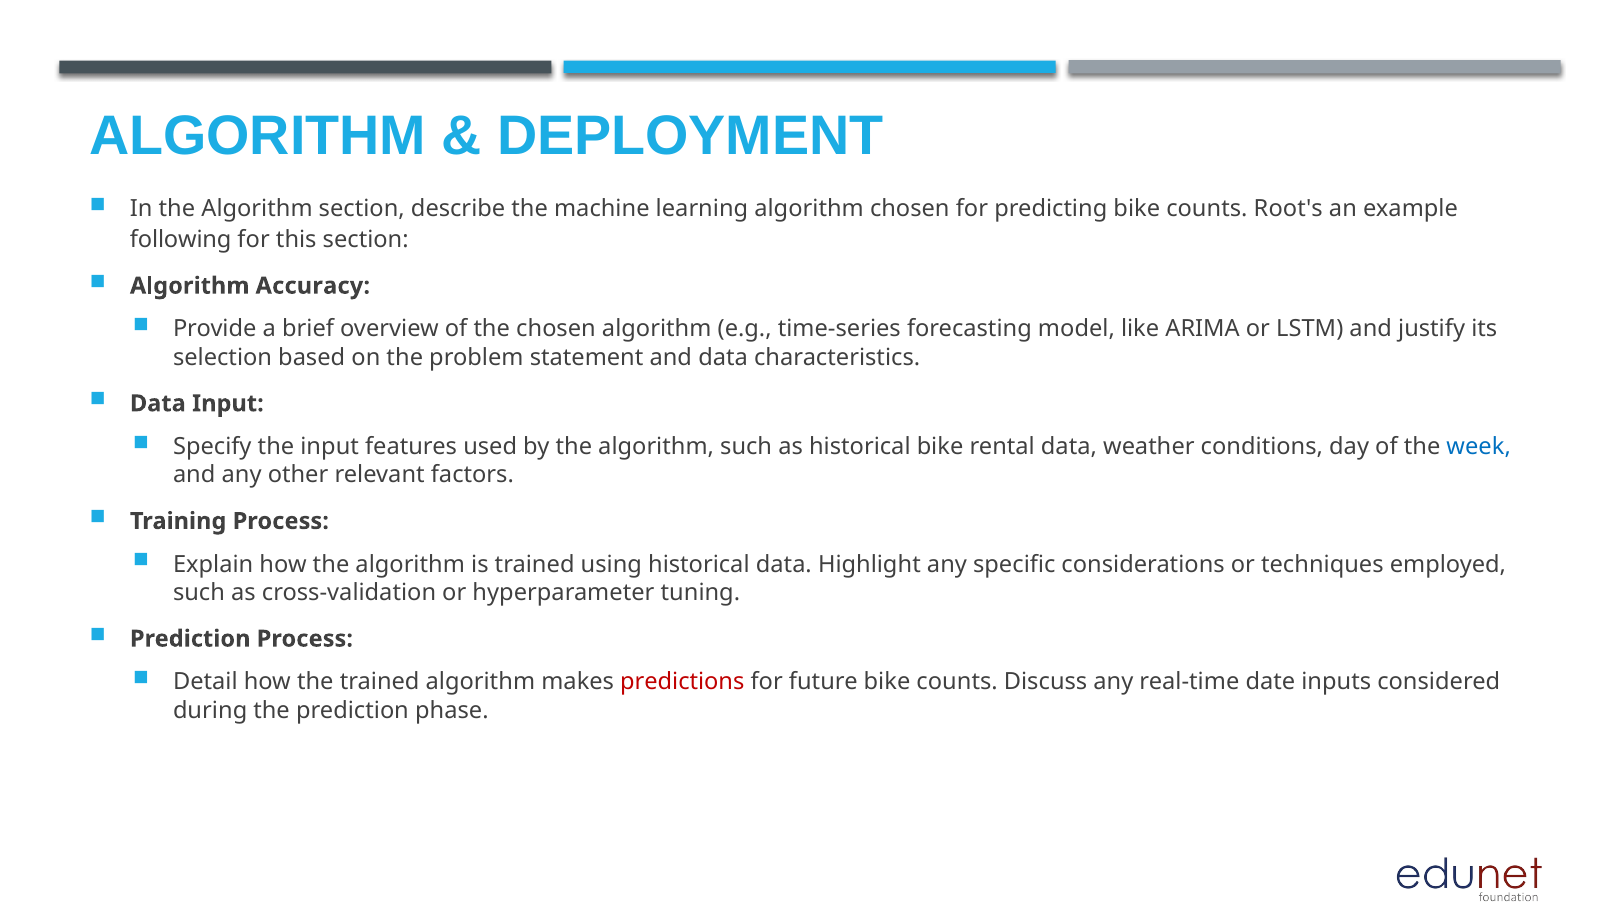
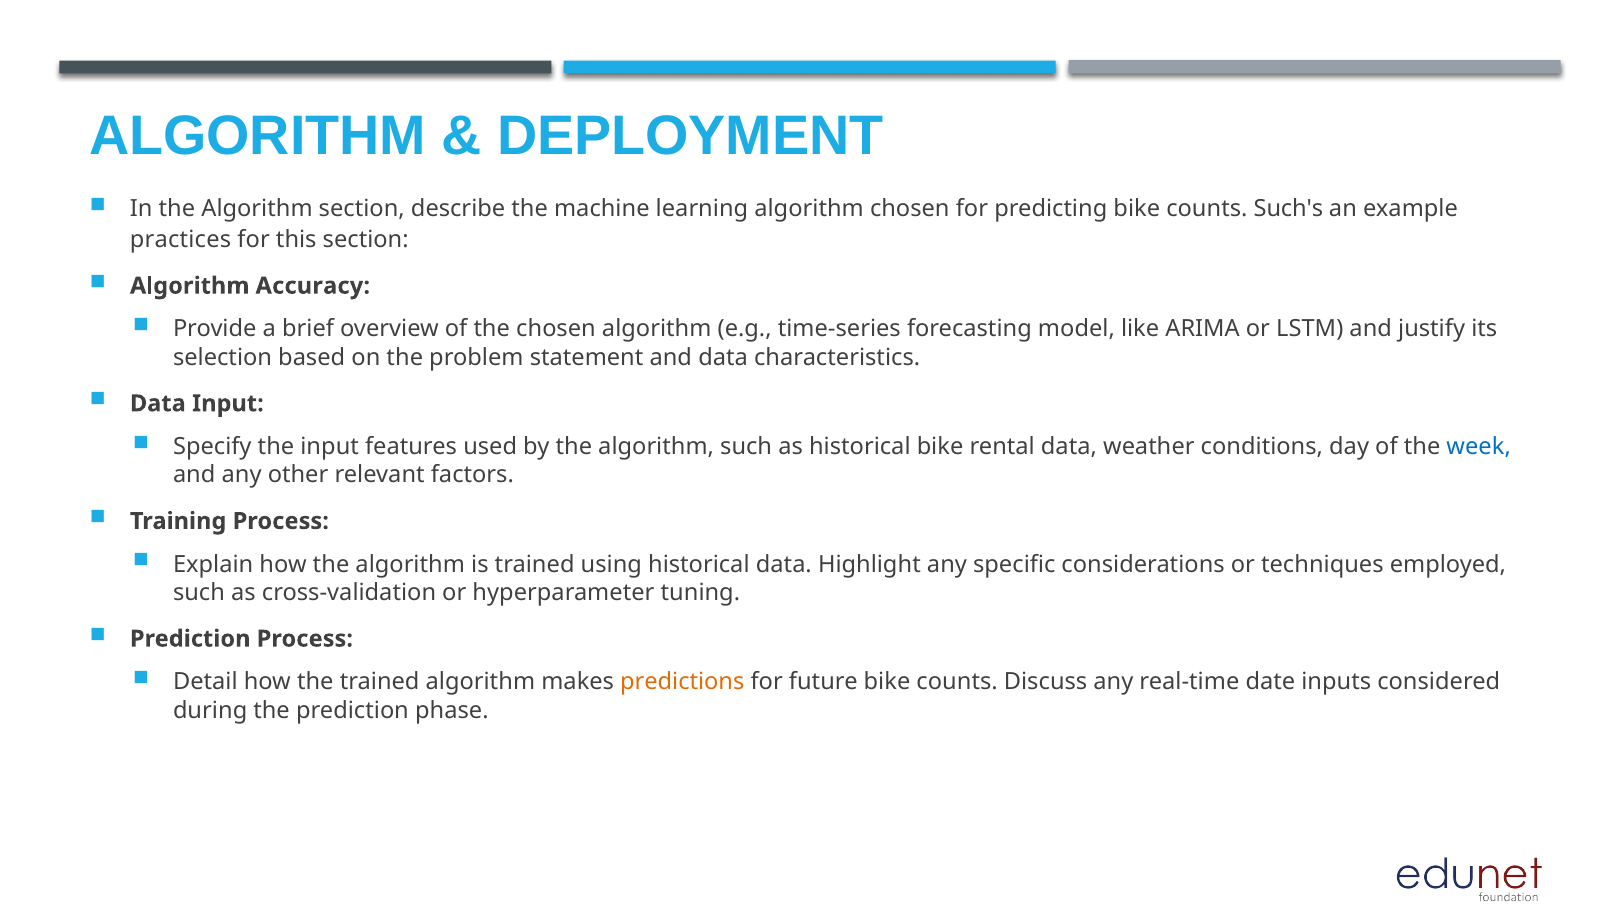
Root's: Root's -> Such's (1288, 209)
following: following -> practices (181, 240)
predictions colour: red -> orange (682, 682)
